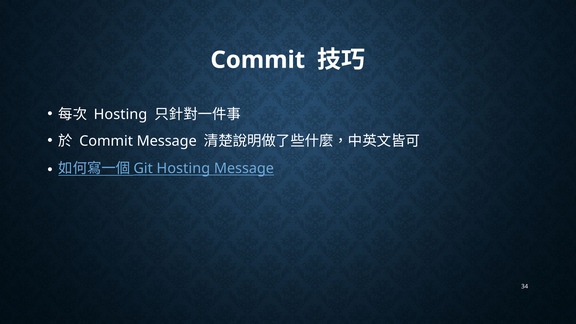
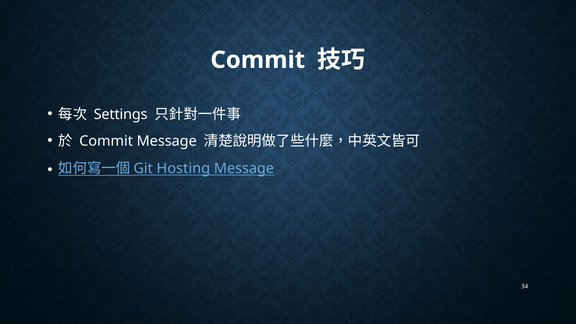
Hosting: Hosting -> Settings (121, 114)
